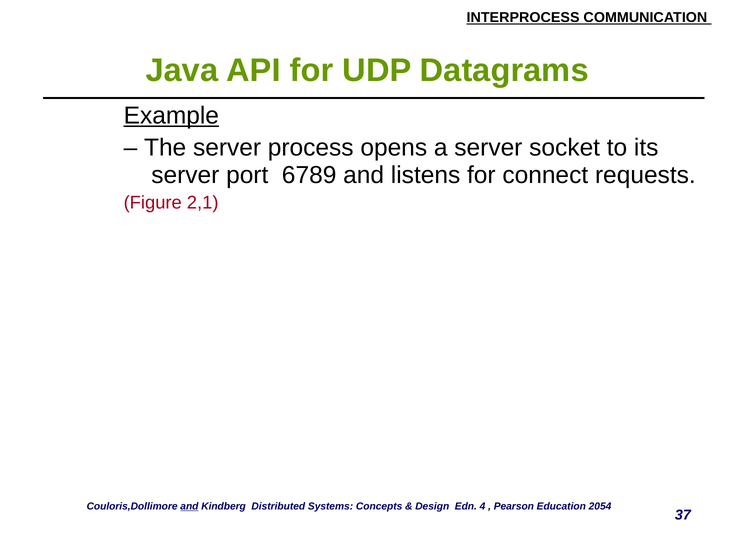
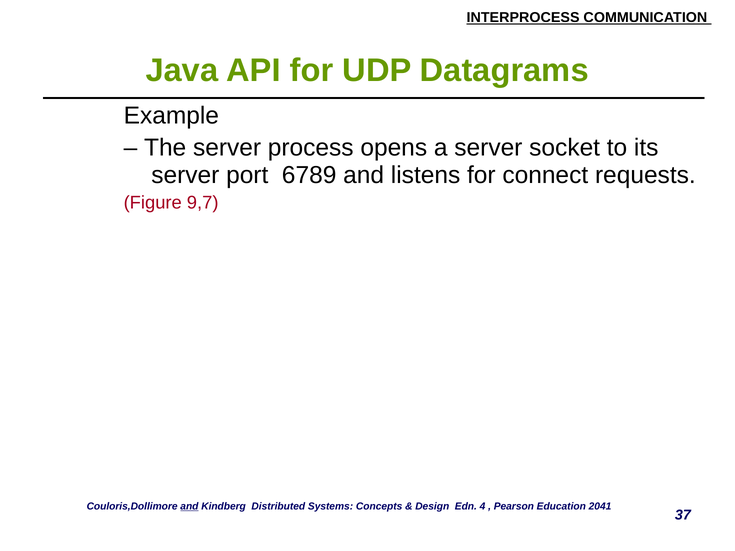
Example underline: present -> none (171, 116)
2,1: 2,1 -> 9,7 (203, 203)
2054: 2054 -> 2041 (600, 507)
